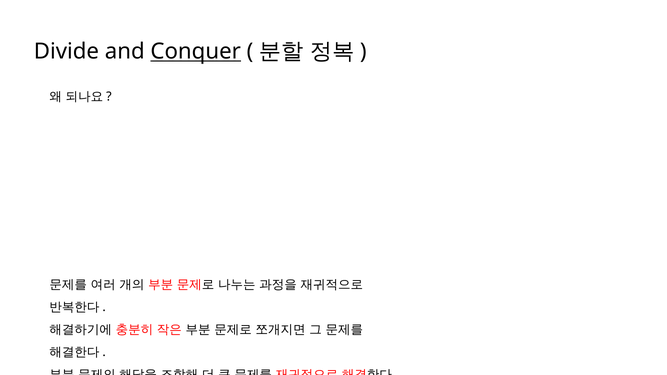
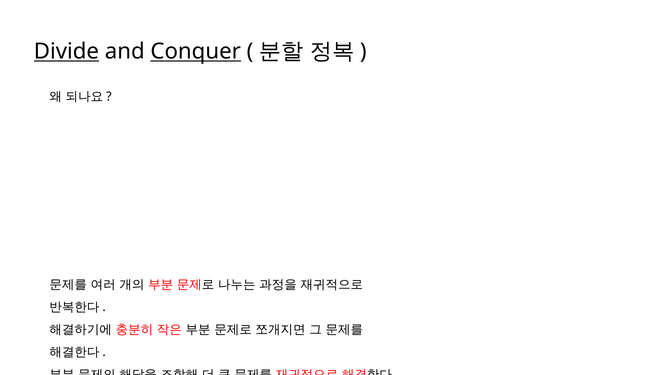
Divide underline: none -> present (66, 52)
